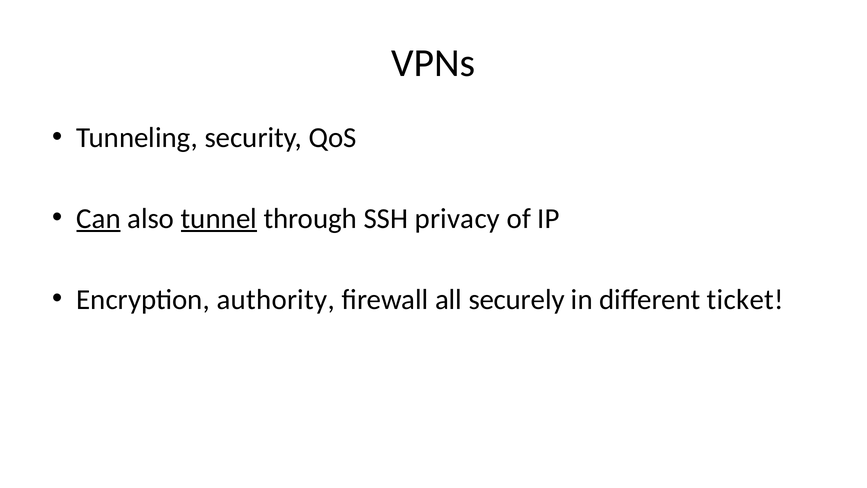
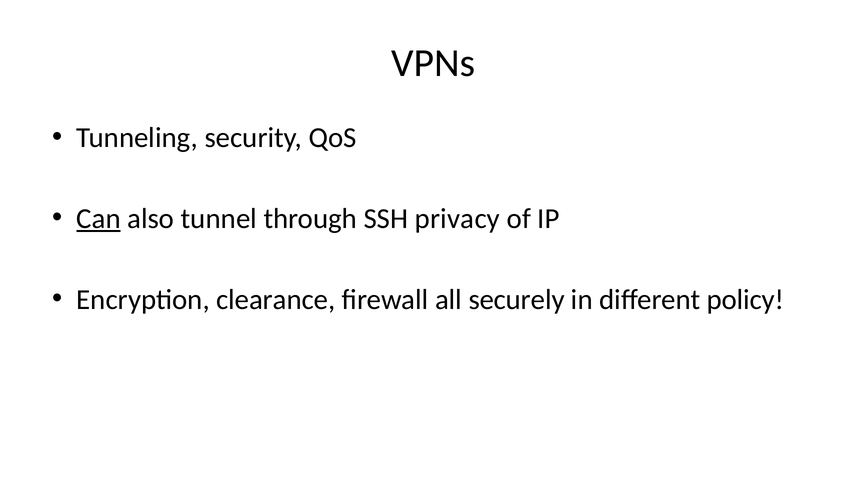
tunnel underline: present -> none (219, 218)
authority: authority -> clearance (276, 299)
ticket: ticket -> policy (745, 299)
